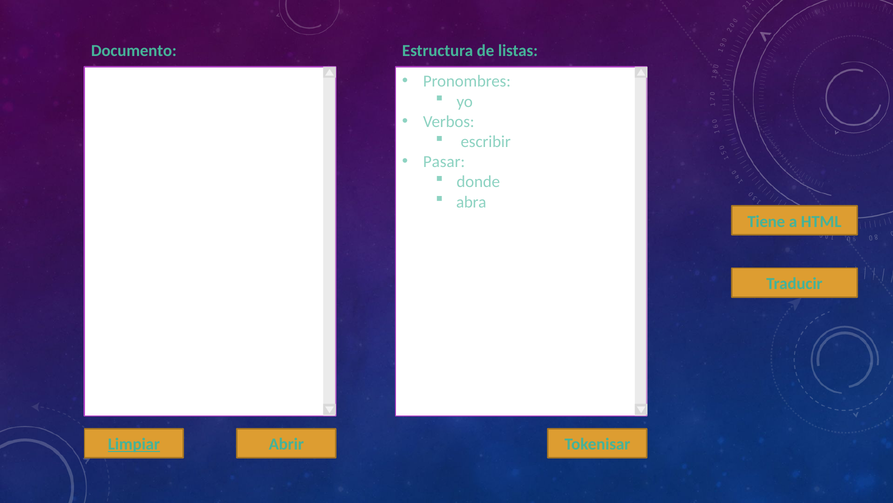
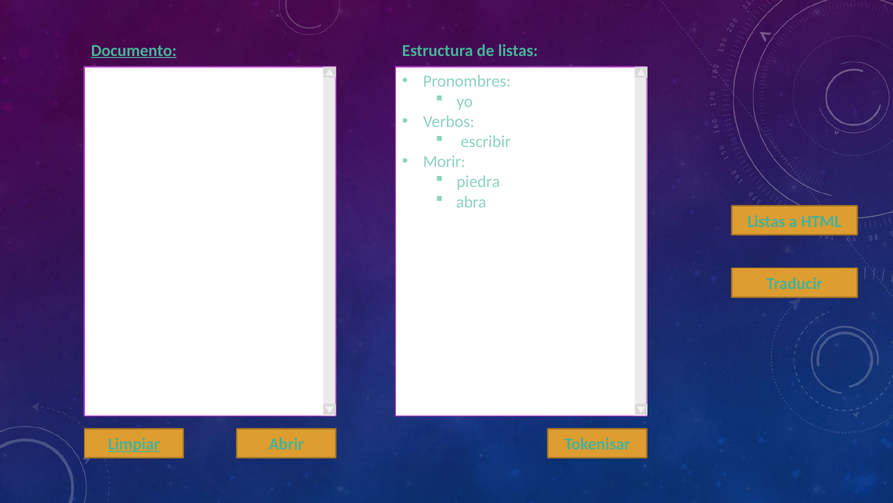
Documento underline: none -> present (134, 50)
Pasar: Pasar -> Morir (444, 162)
donde: donde -> piedra (478, 182)
Tiene: Tiene -> Listas (766, 221)
